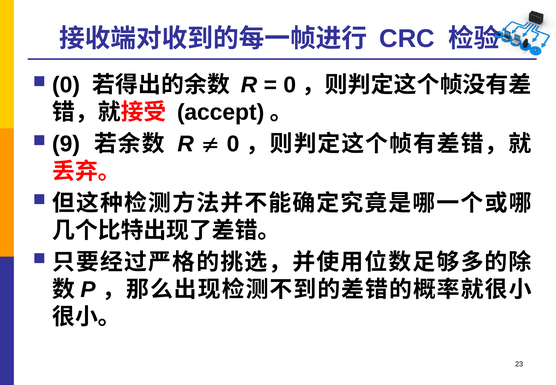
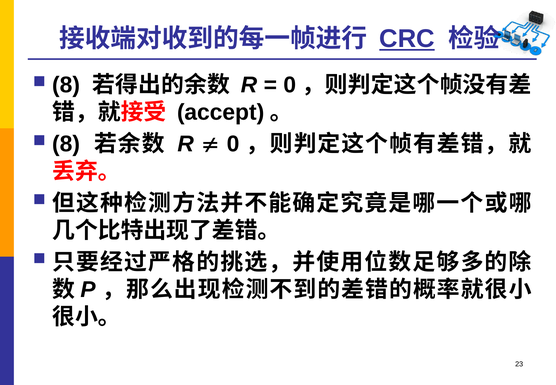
CRC underline: none -> present (407, 39)
0: 0 -> 8 (66, 85)
9: 9 -> 8 (66, 144)
